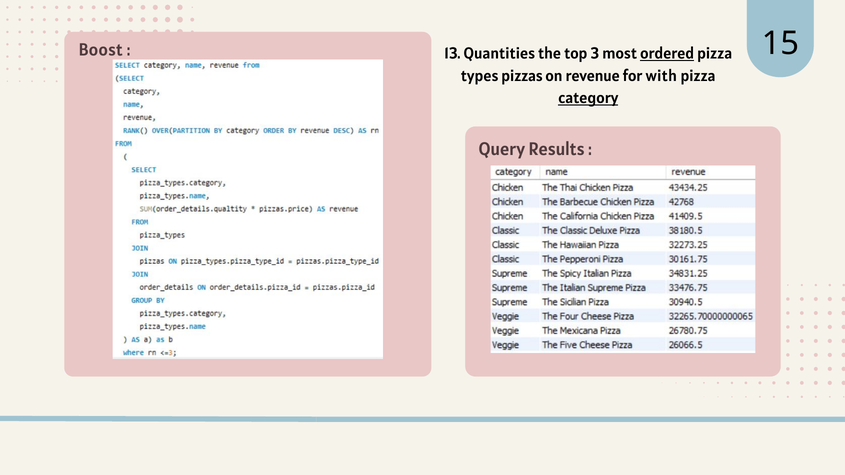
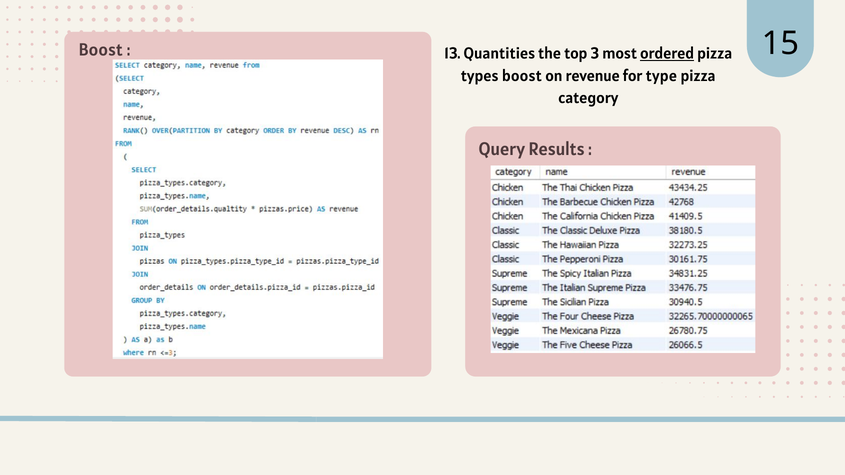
types pizzas: pizzas -> boost (522, 76)
with: with -> type (661, 76)
category underline: present -> none (588, 98)
